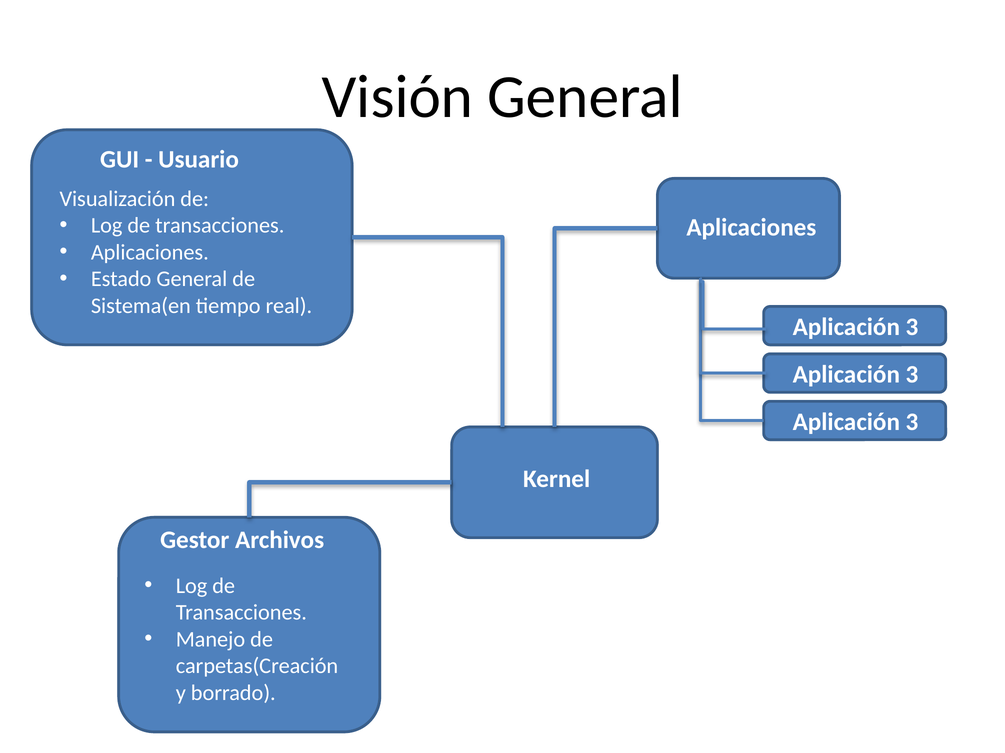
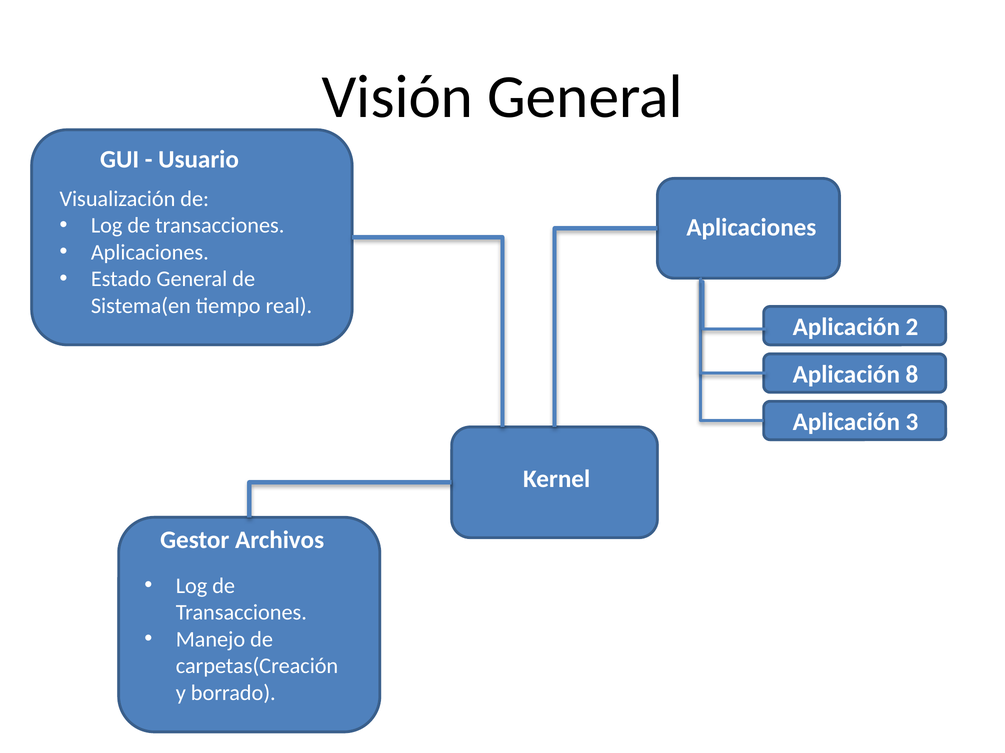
3: 3 -> 2 (912, 327)
3: 3 -> 8 (912, 375)
